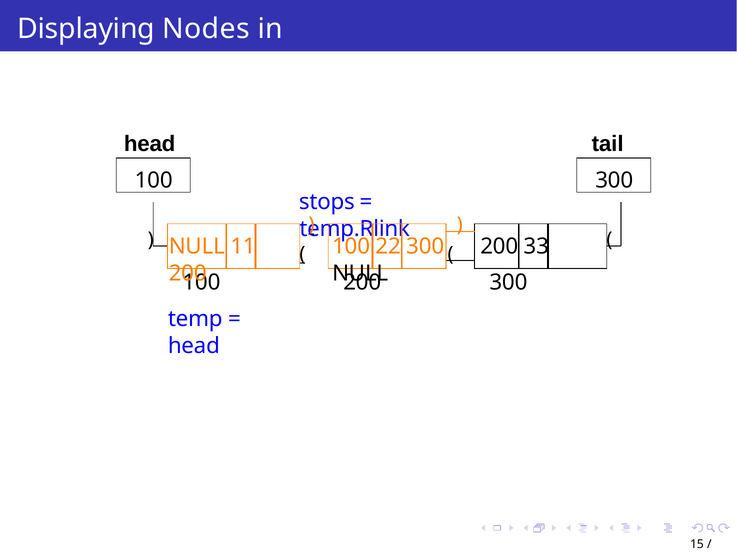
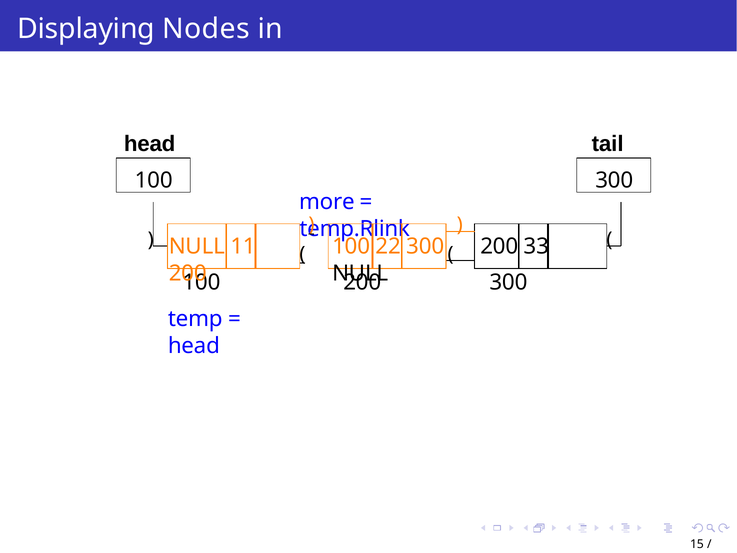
stops: stops -> more (327, 202)
